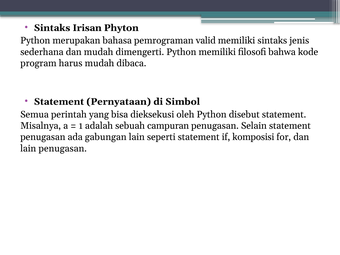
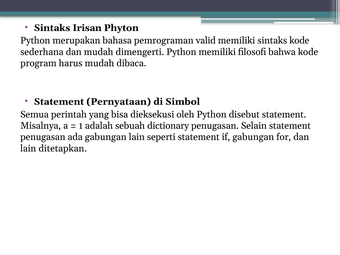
sintaks jenis: jenis -> kode (299, 41)
campuran: campuran -> dictionary (168, 126)
if komposisi: komposisi -> gabungan (253, 137)
lain penugasan: penugasan -> ditetapkan (63, 148)
